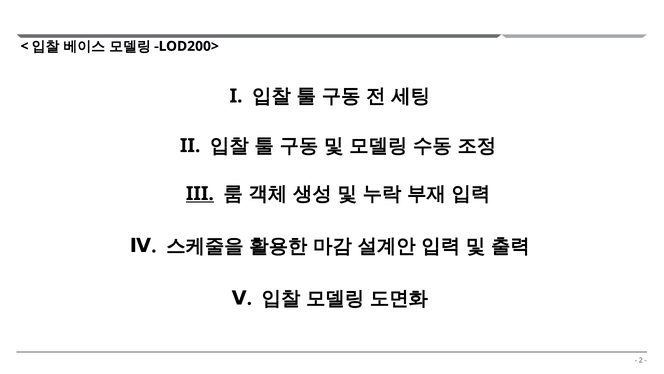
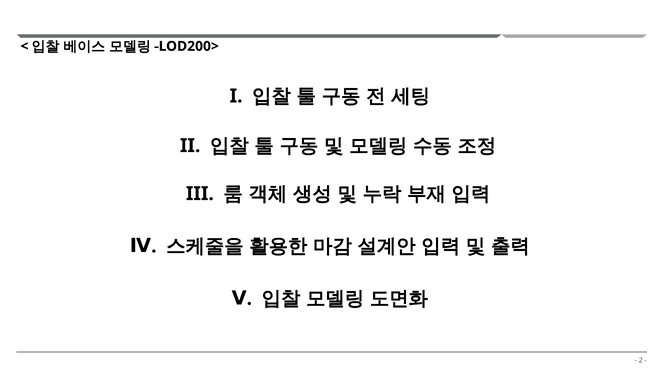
III underline: present -> none (200, 193)
